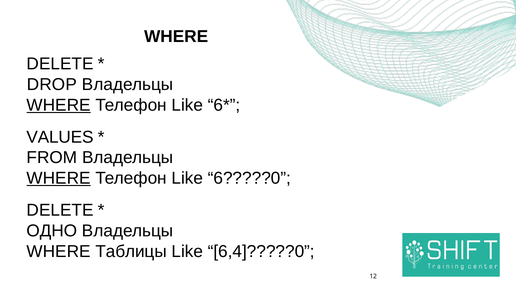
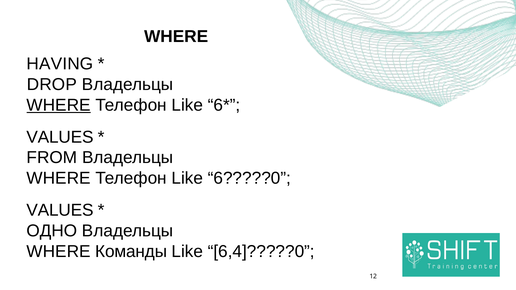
DELETE: DELETE -> HAVING (60, 64)
WHERE underline: present -> none (59, 178)
DELETE: DELETE -> VALUES (60, 210)
Таблицы: Таблицы -> Команды (131, 252)
